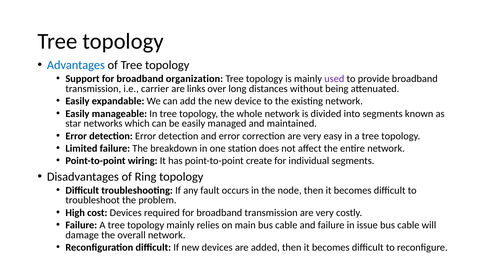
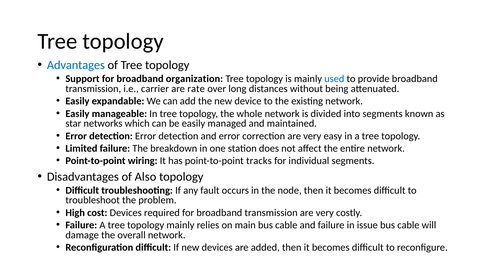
used colour: purple -> blue (334, 79)
links: links -> rate (196, 89)
create: create -> tracks (259, 161)
Ring: Ring -> Also (145, 177)
